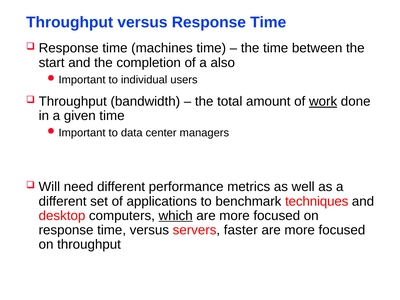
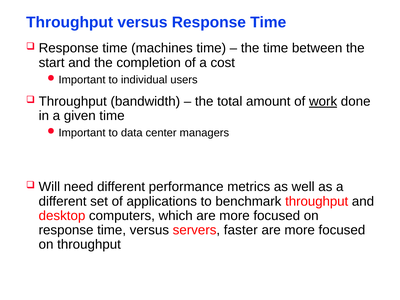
also: also -> cost (223, 63)
benchmark techniques: techniques -> throughput (317, 201)
which underline: present -> none (176, 216)
